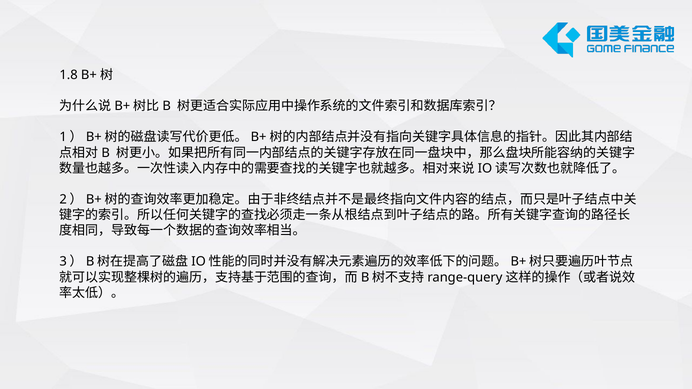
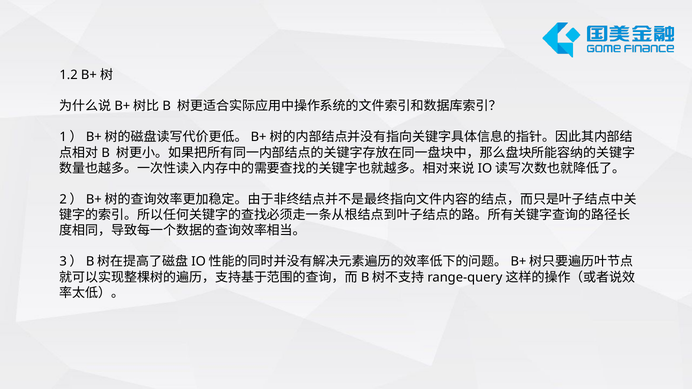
1.8: 1.8 -> 1.2 (69, 75)
